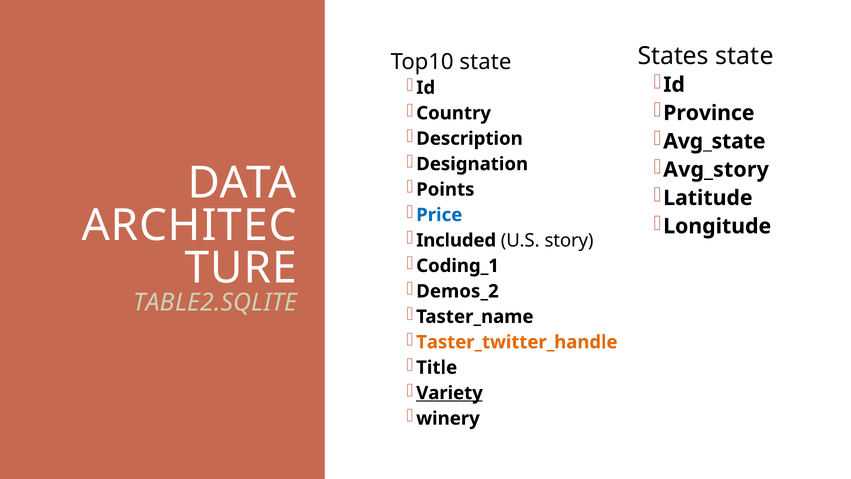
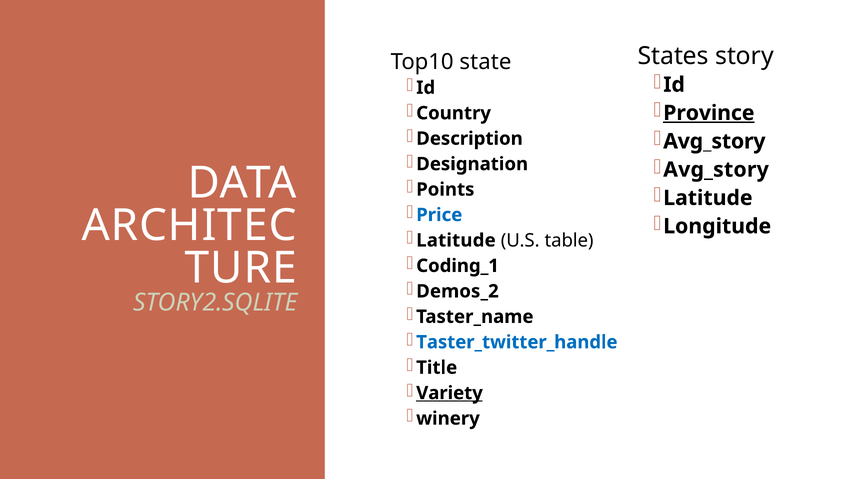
States state: state -> story (745, 56)
Province underline: none -> present (709, 113)
Avg_state: Avg_state -> Avg_story (714, 141)
Included: Included -> Latitude (456, 240)
story: story -> table (569, 240)
TABLE2.SQLITE: TABLE2.SQLITE -> STORY2.SQLITE (215, 302)
Taster_twitter_handle colour: orange -> blue (517, 342)
